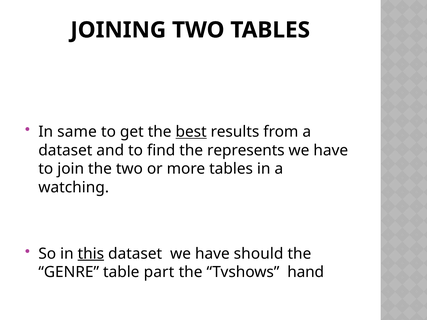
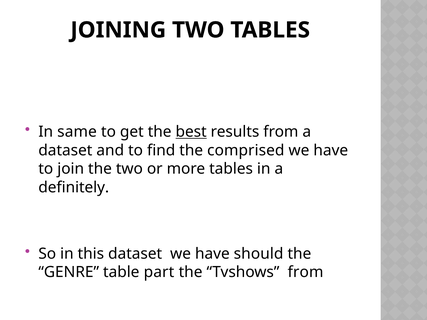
represents: represents -> comprised (246, 150)
watching: watching -> definitely (74, 187)
this underline: present -> none (91, 254)
Tvshows hand: hand -> from (306, 272)
